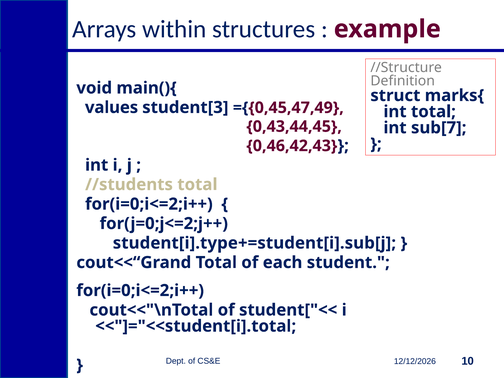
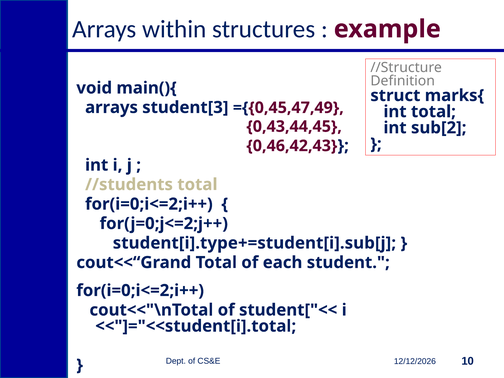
values: values -> arrays (112, 107)
sub[7: sub[7 -> sub[2 (439, 128)
